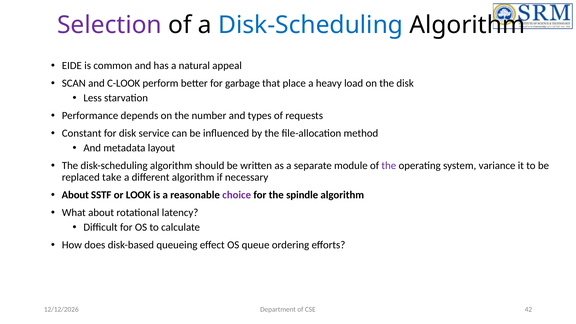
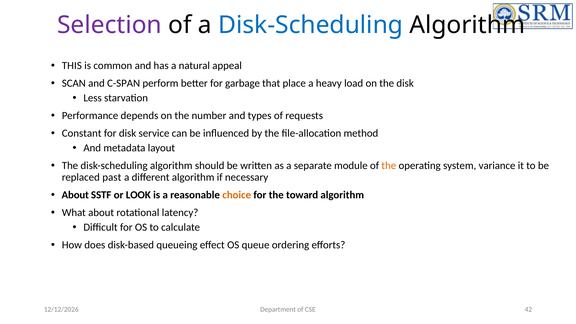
EIDE: EIDE -> THIS (72, 66)
C-LOOK: C-LOOK -> C-SPAN (124, 83)
the colour: purple -> orange (389, 166)
take: take -> past (112, 177)
choice colour: purple -> orange (237, 195)
spindle: spindle -> toward (302, 195)
